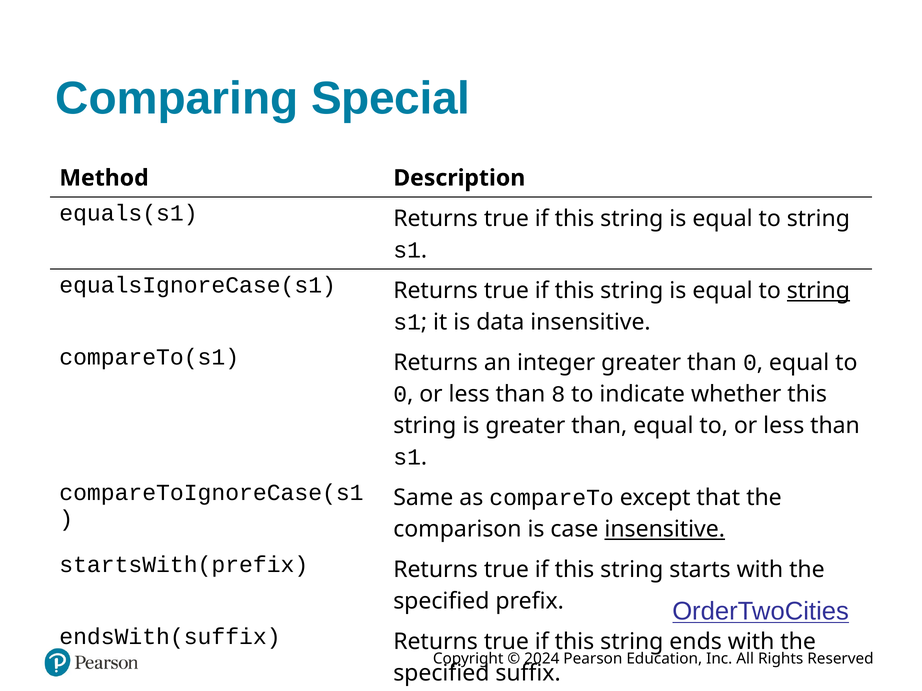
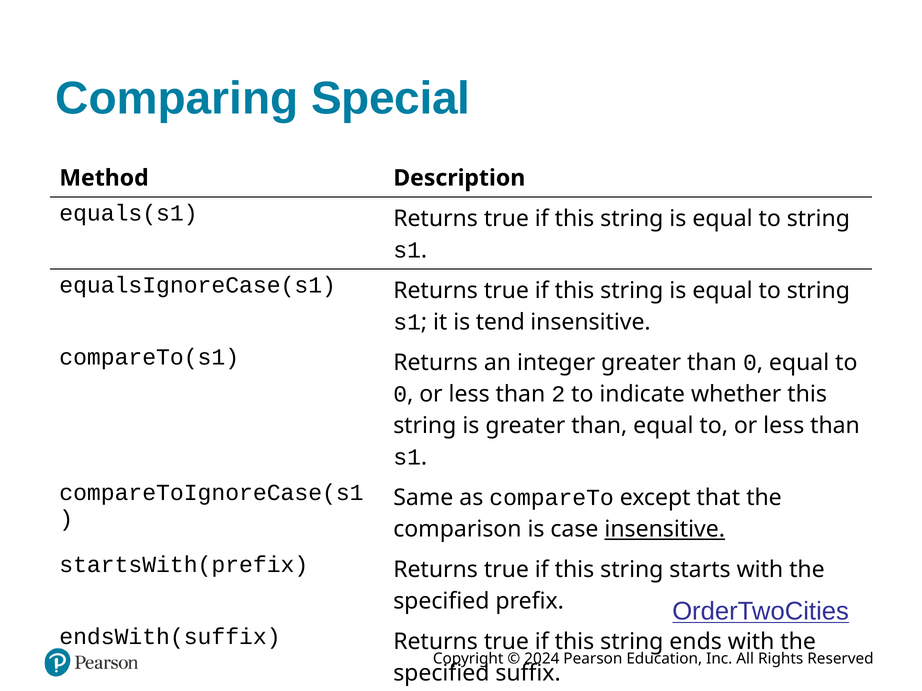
string underline: present -> none (818, 291)
data: data -> tend (500, 322)
8: 8 -> 2 (558, 395)
